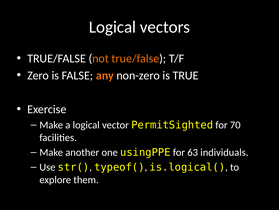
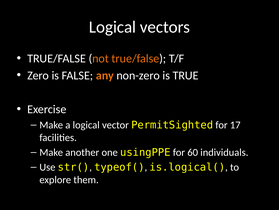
70: 70 -> 17 (235, 125)
63: 63 -> 60 (193, 152)
